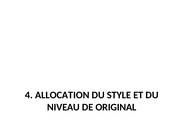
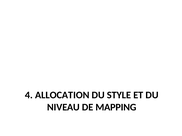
ORIGINAL: ORIGINAL -> MAPPING (116, 108)
